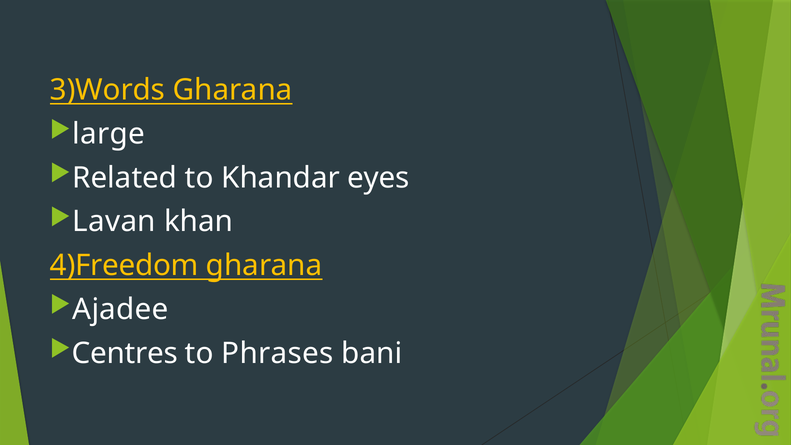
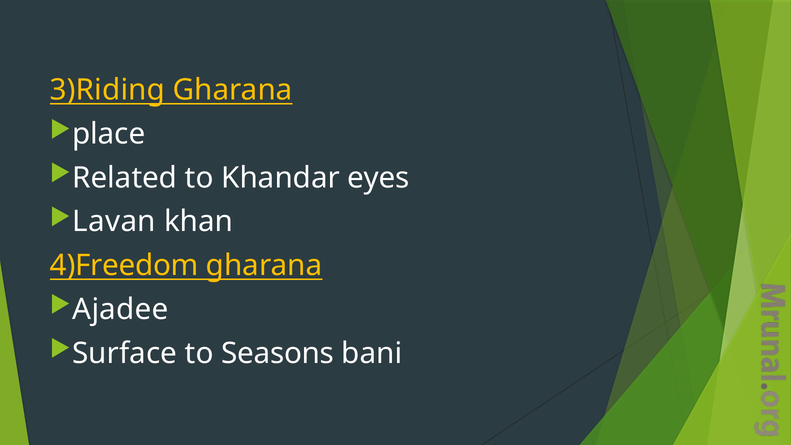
3)Words: 3)Words -> 3)Riding (107, 90)
large: large -> place (109, 134)
Centres: Centres -> Surface (125, 353)
Phrases: Phrases -> Seasons (278, 353)
